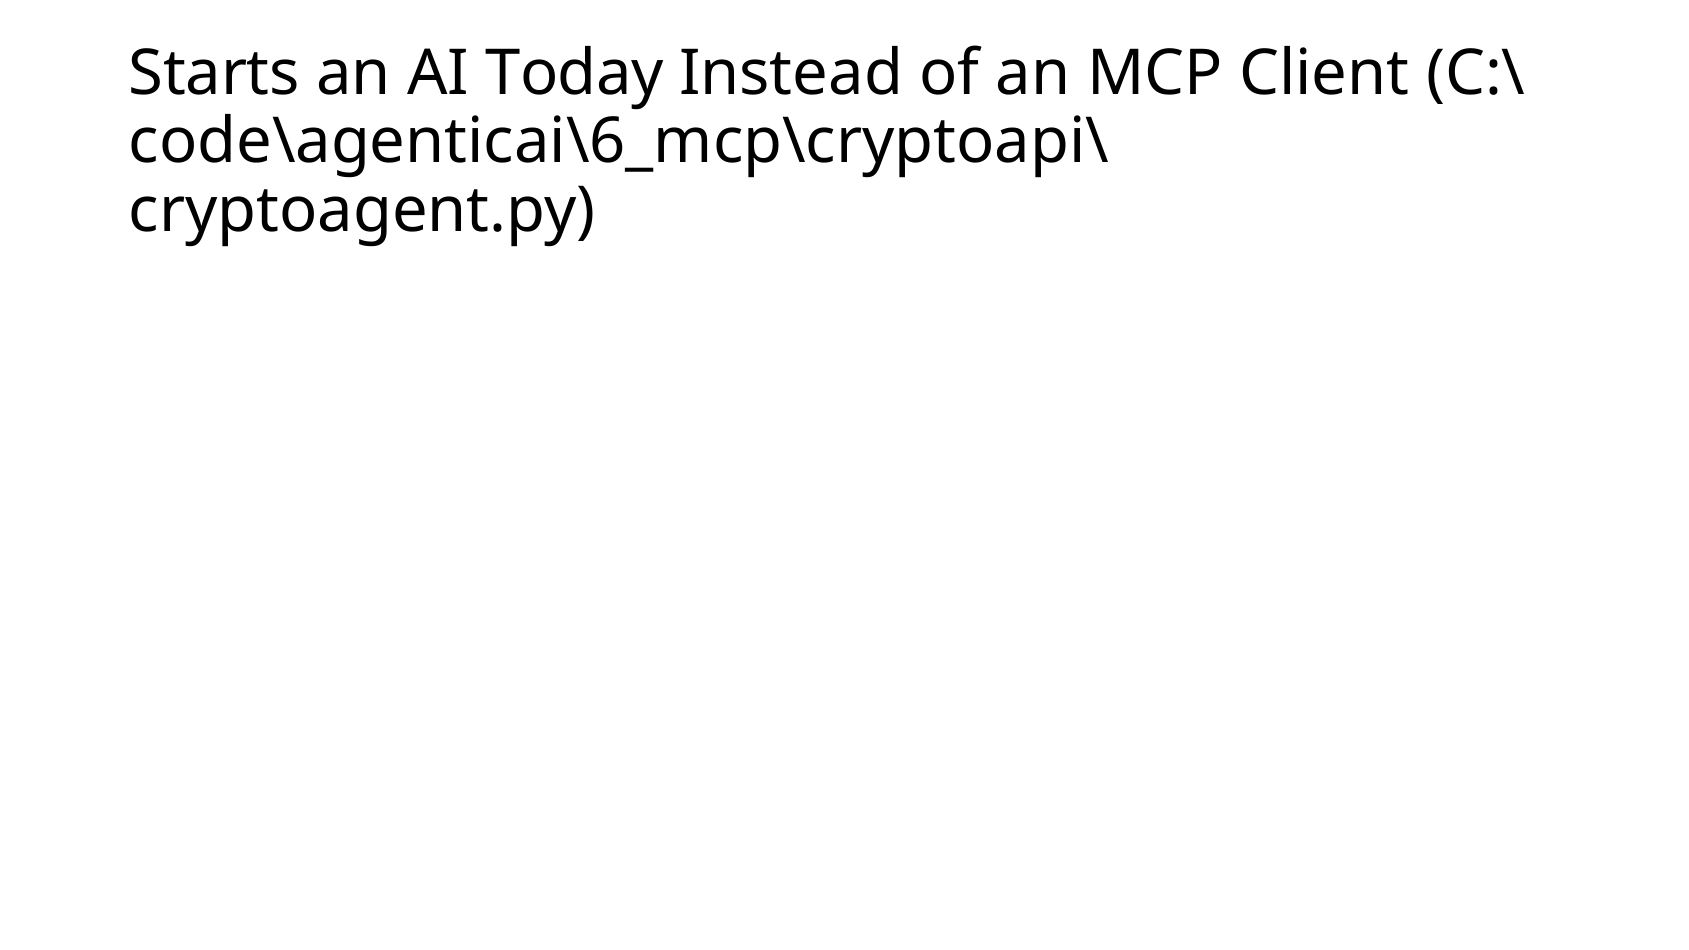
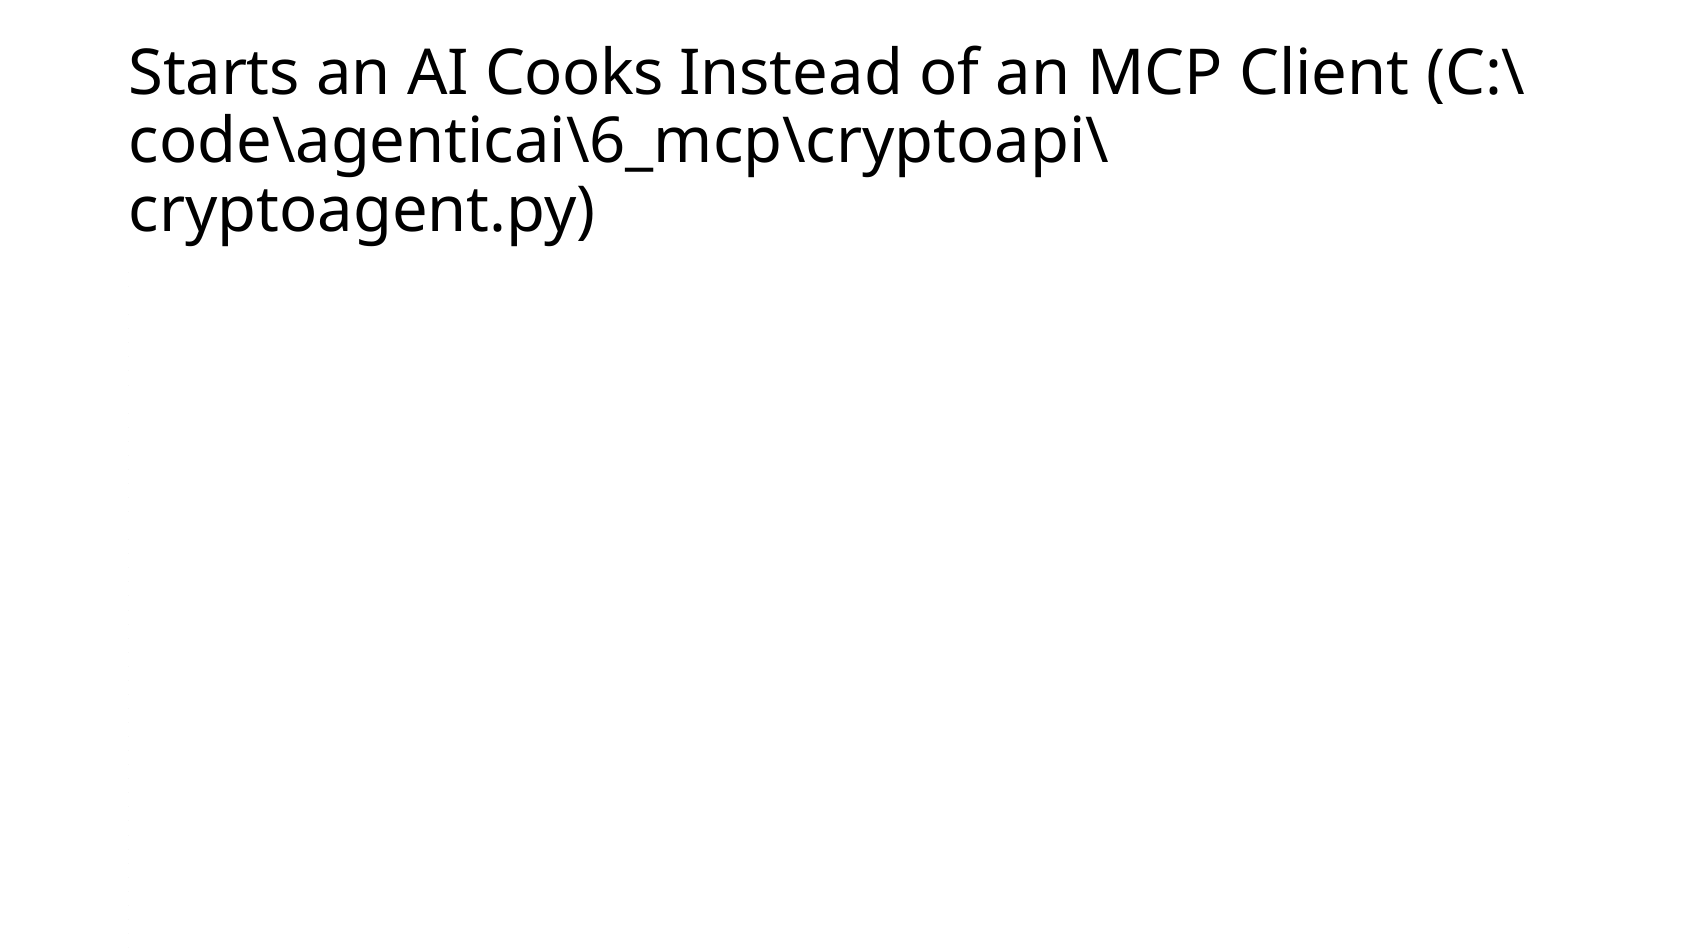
Today: Today -> Cooks (574, 74)
